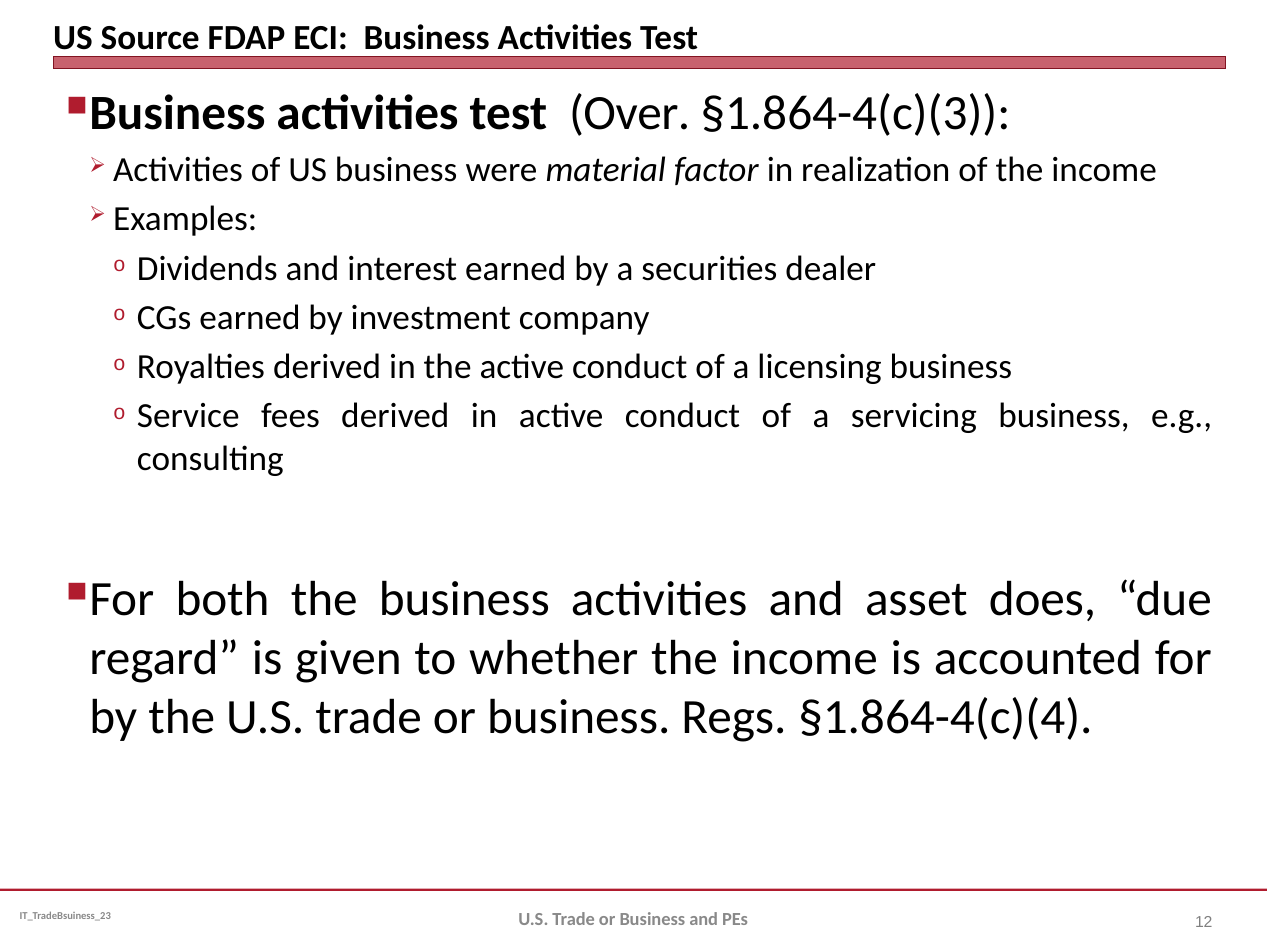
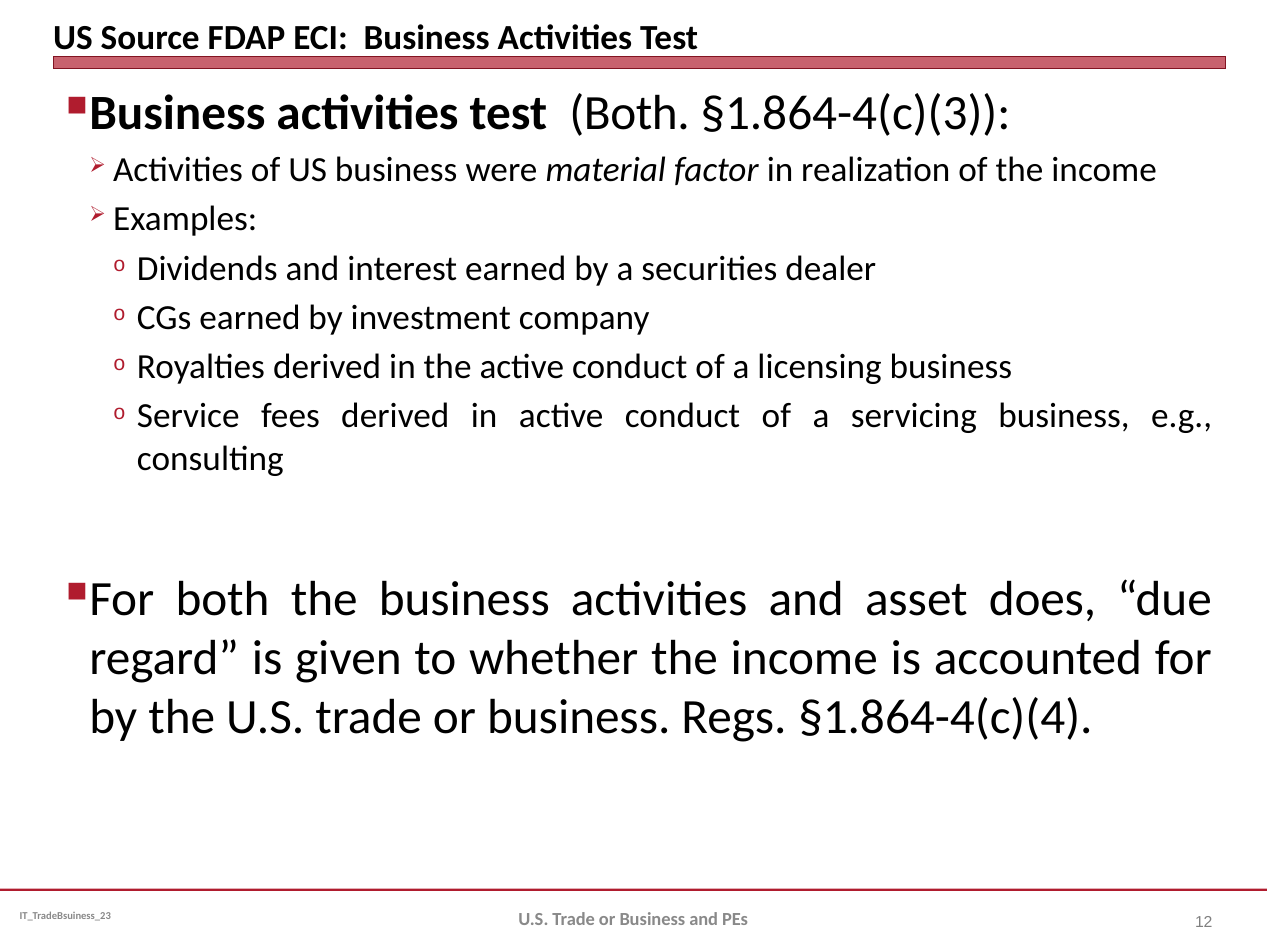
test Over: Over -> Both (630, 113)
